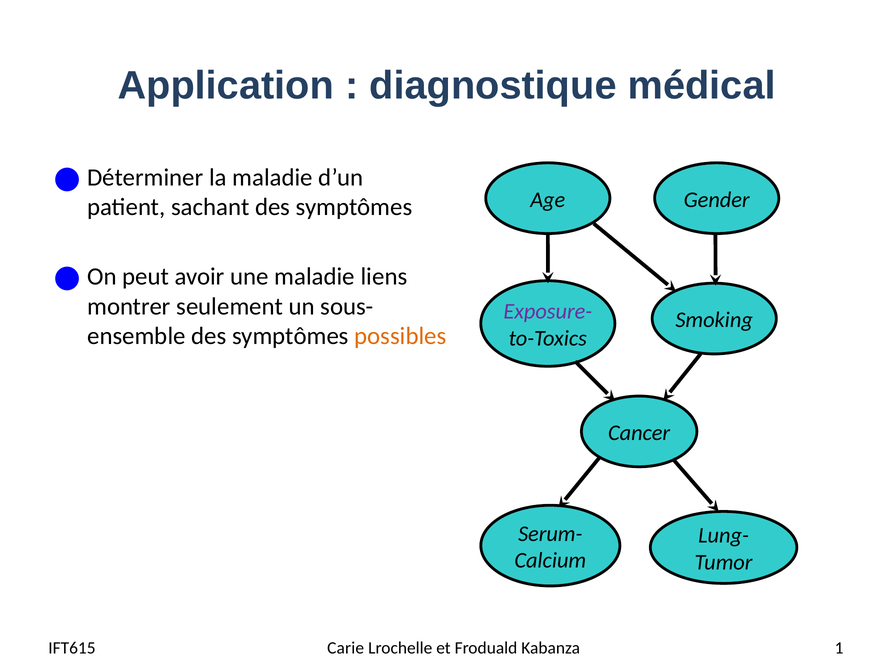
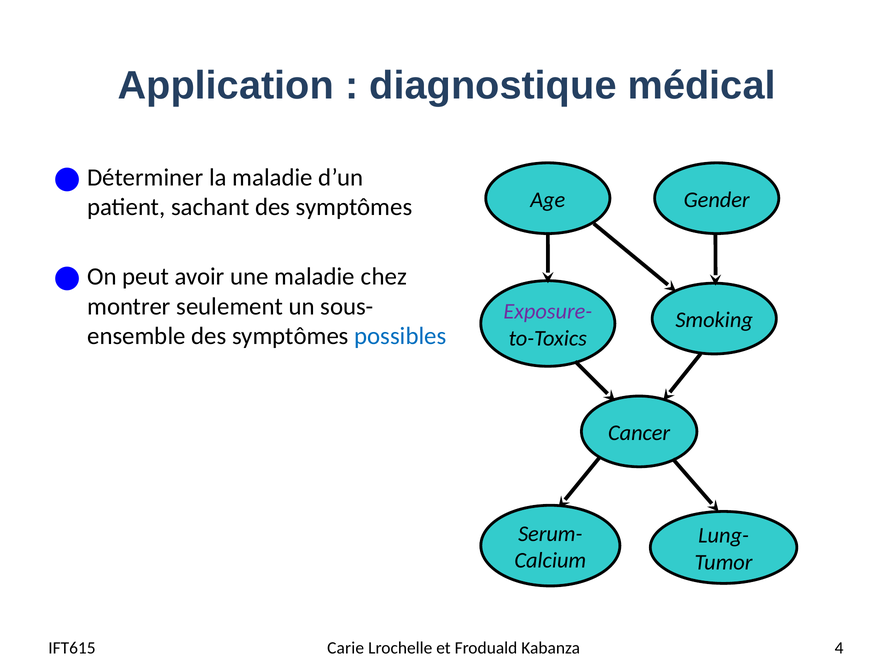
liens: liens -> chez (384, 277)
possibles colour: orange -> blue (400, 337)
1: 1 -> 4 (839, 648)
